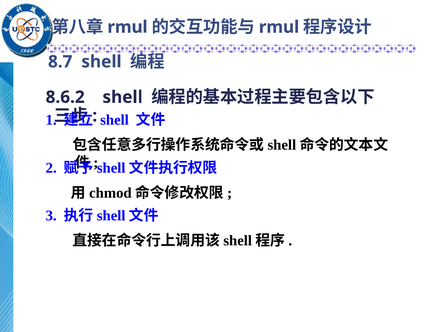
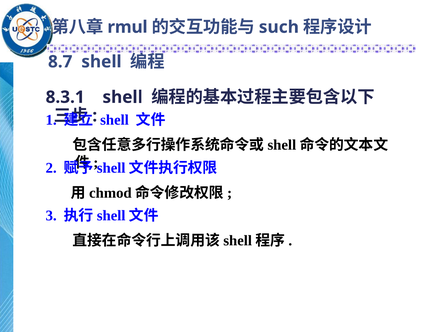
rmul: rmul -> such (279, 27)
8.6.2: 8.6.2 -> 8.3.1 (65, 97)
